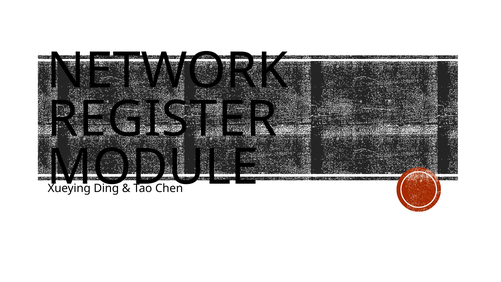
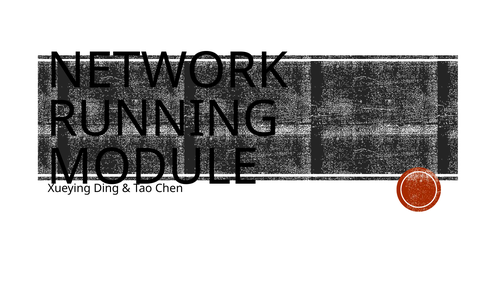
REGISTER: REGISTER -> RUNNING (163, 119)
